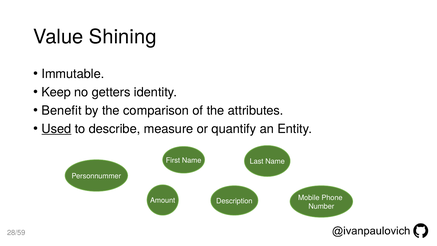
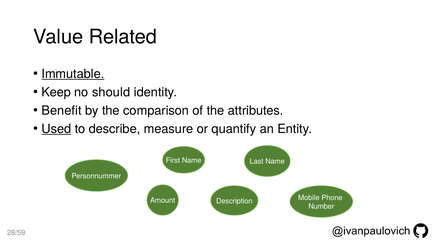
Shining: Shining -> Related (123, 37)
Immutable underline: none -> present (73, 74)
getters: getters -> should (111, 92)
